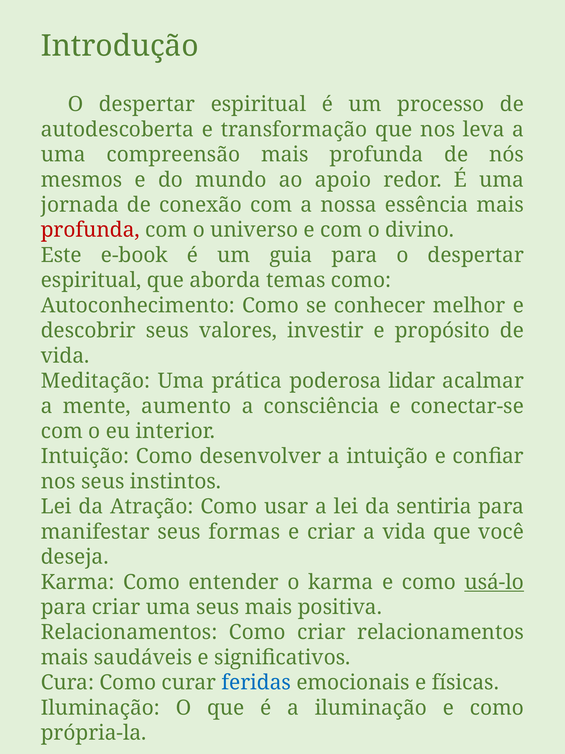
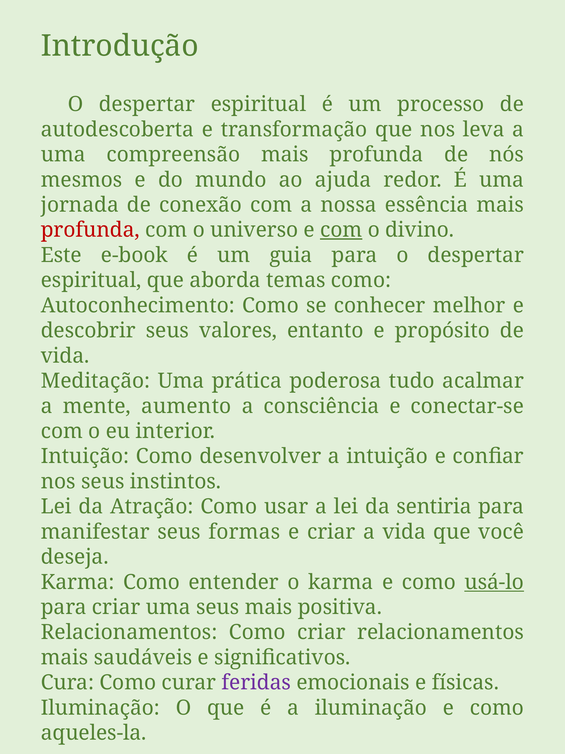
apoio: apoio -> ajuda (343, 180)
com underline: none -> present (341, 230)
investir: investir -> entanto (325, 330)
lidar: lidar -> tudo (412, 381)
feridas colour: blue -> purple (256, 682)
própria-la: própria-la -> aqueles-la (94, 732)
